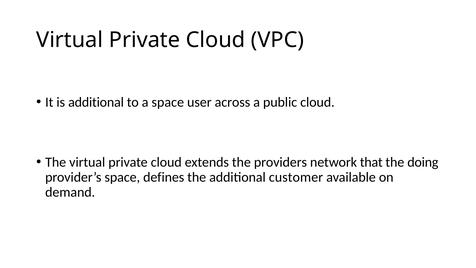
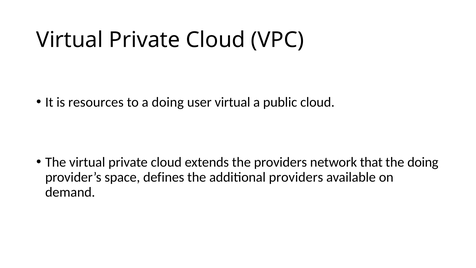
is additional: additional -> resources (96, 102)
a space: space -> doing (168, 102)
user across: across -> virtual (233, 102)
additional customer: customer -> providers (296, 177)
